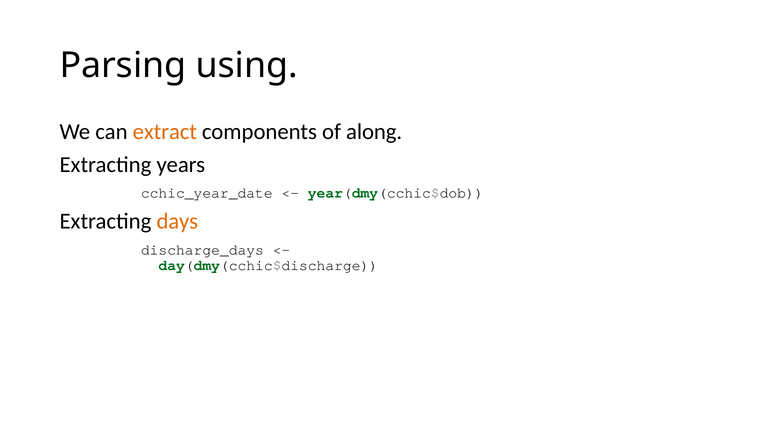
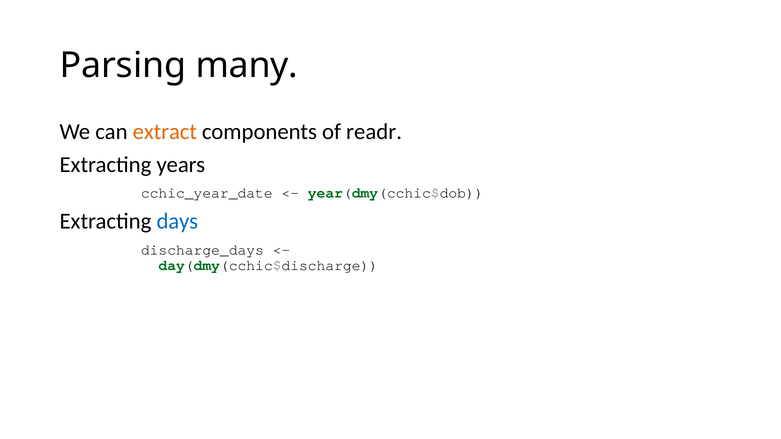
using: using -> many (247, 66)
along: along -> readr (374, 132)
days colour: orange -> blue (177, 221)
